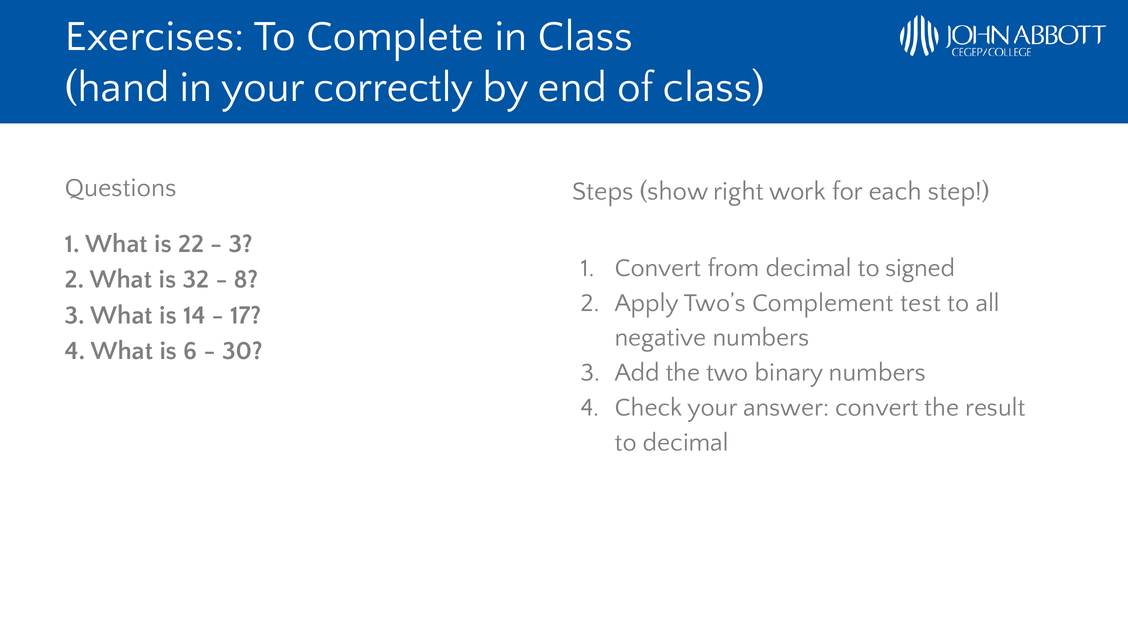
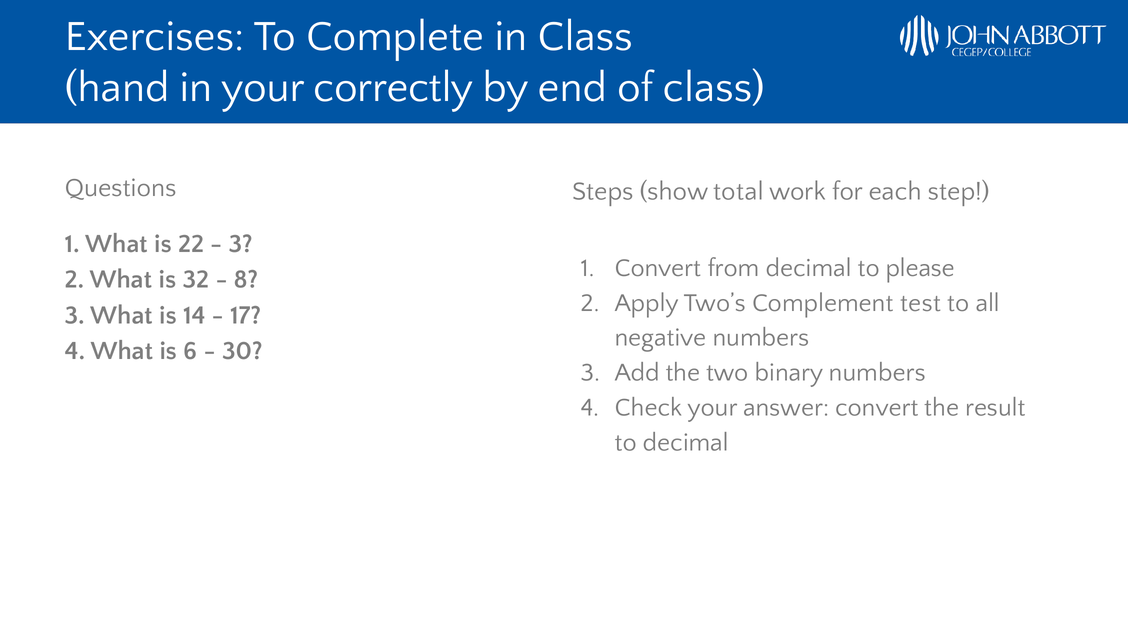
right: right -> total (738, 191)
signed: signed -> please (920, 268)
